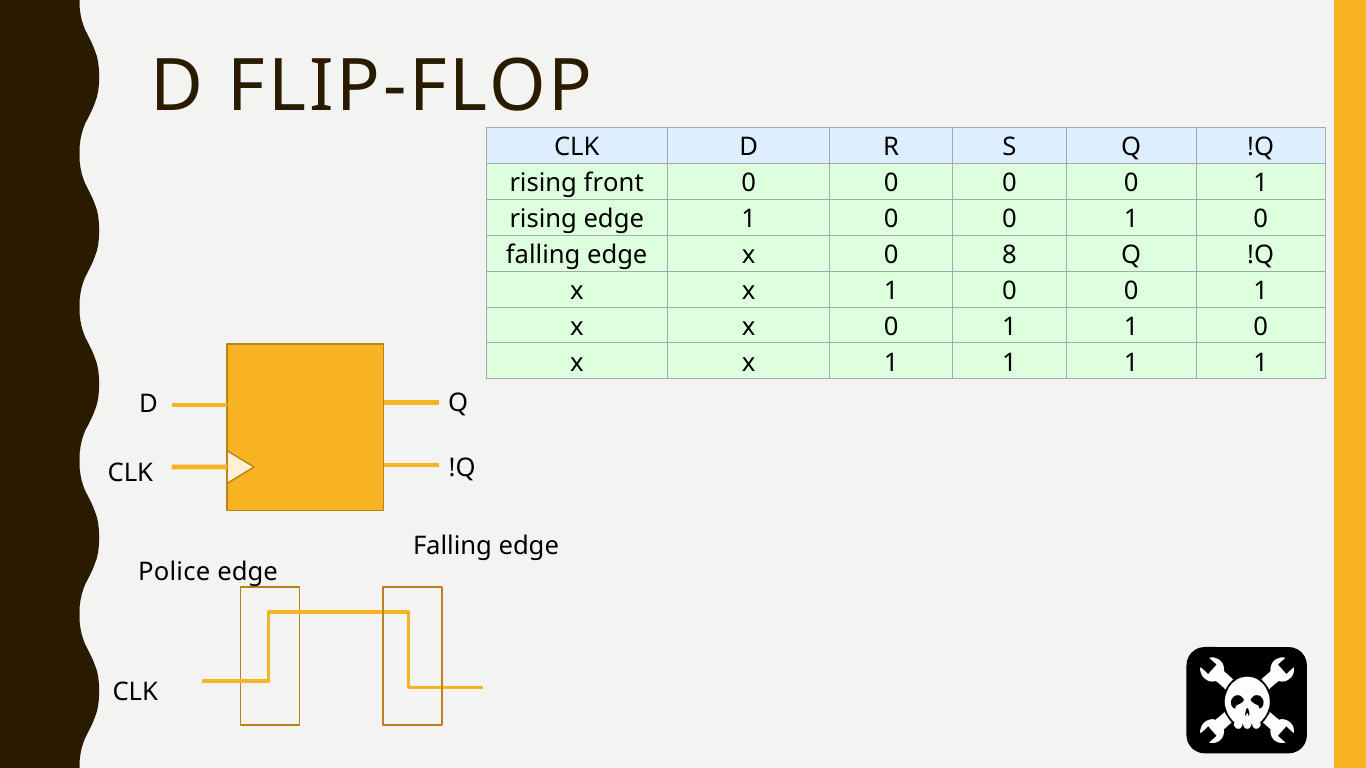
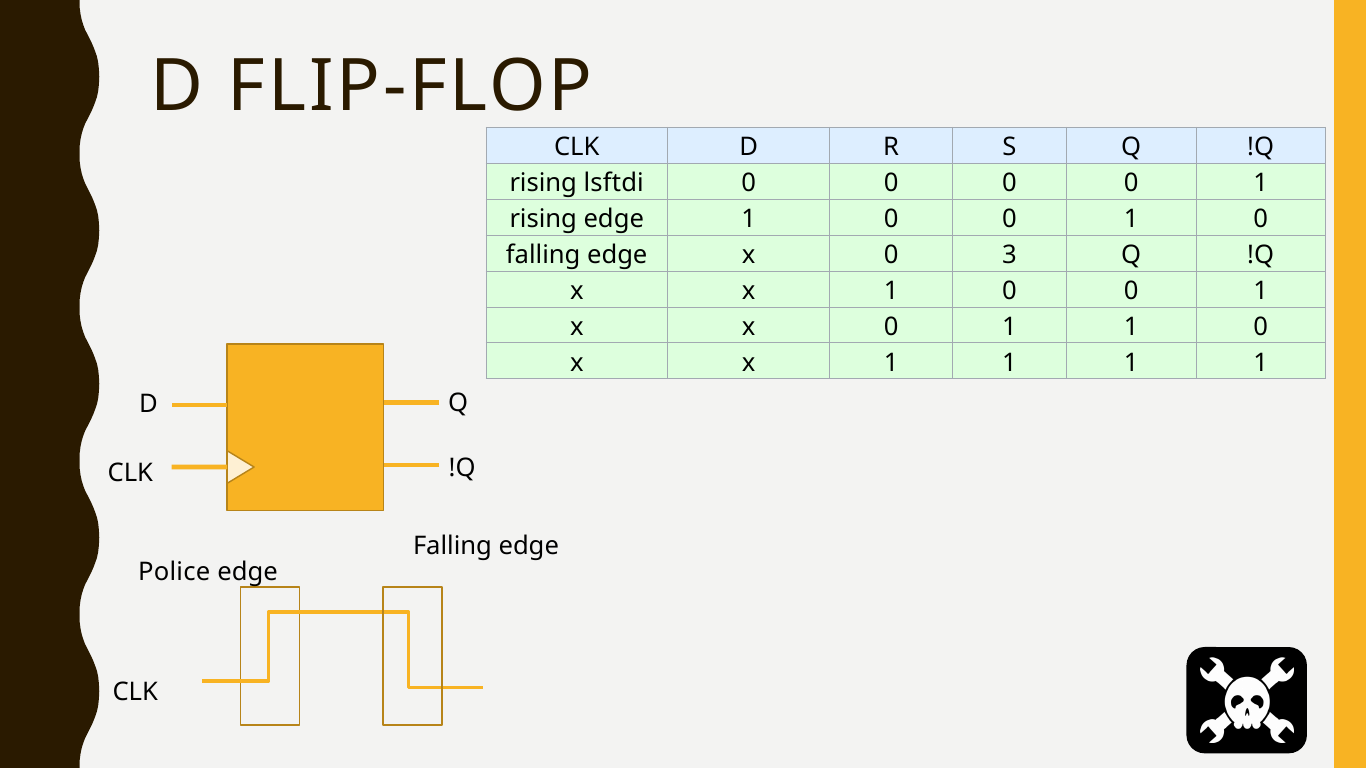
front: front -> lsftdi (614, 183)
8: 8 -> 3 (1010, 255)
